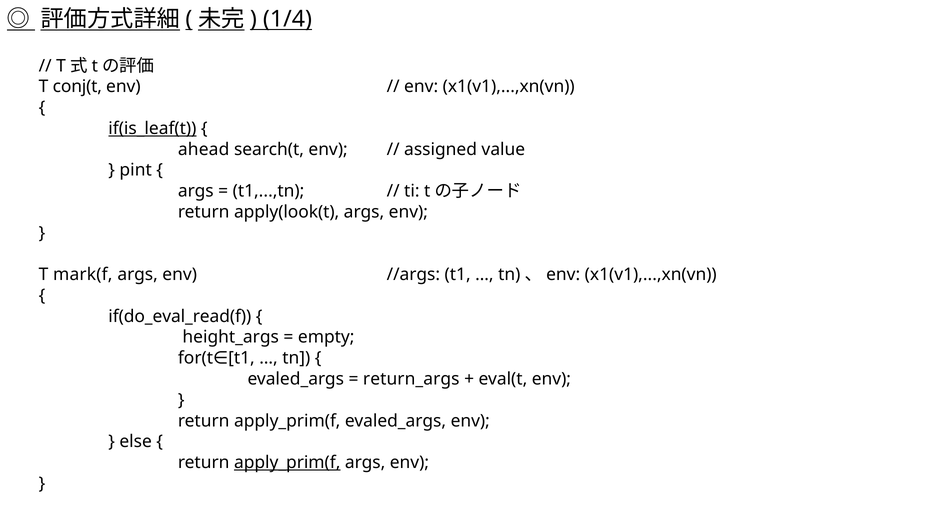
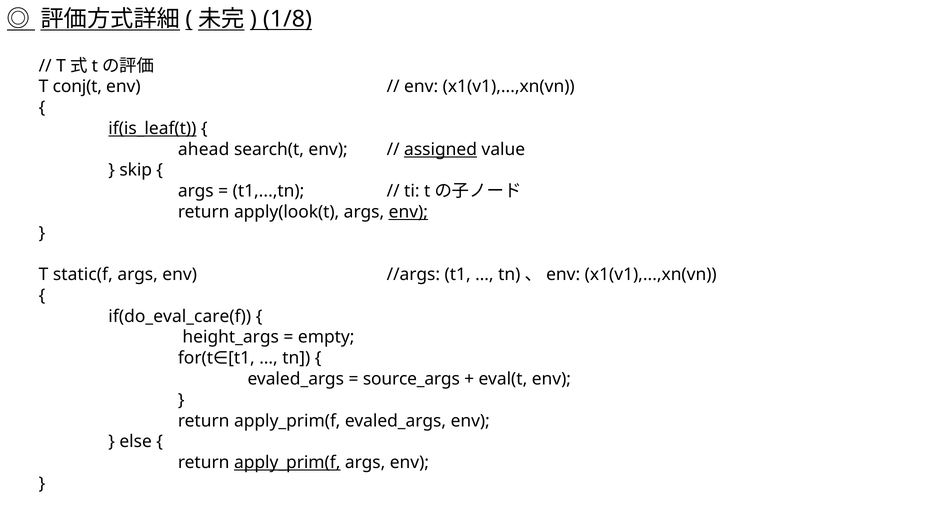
1/4: 1/4 -> 1/8 (287, 19)
assigned underline: none -> present (441, 149)
pint: pint -> skip (136, 170)
env underline: none -> present (408, 212)
mark(f: mark(f -> static(f (83, 275)
if(do_eval_read(f: if(do_eval_read(f -> if(do_eval_care(f (180, 316)
return_args: return_args -> source_args (411, 379)
